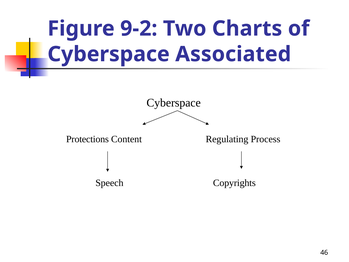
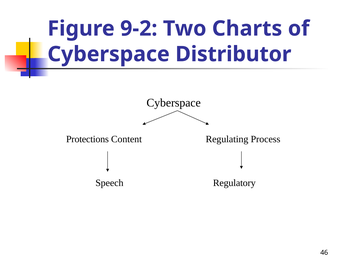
Associated: Associated -> Distributor (233, 54)
Copyrights: Copyrights -> Regulatory (234, 183)
